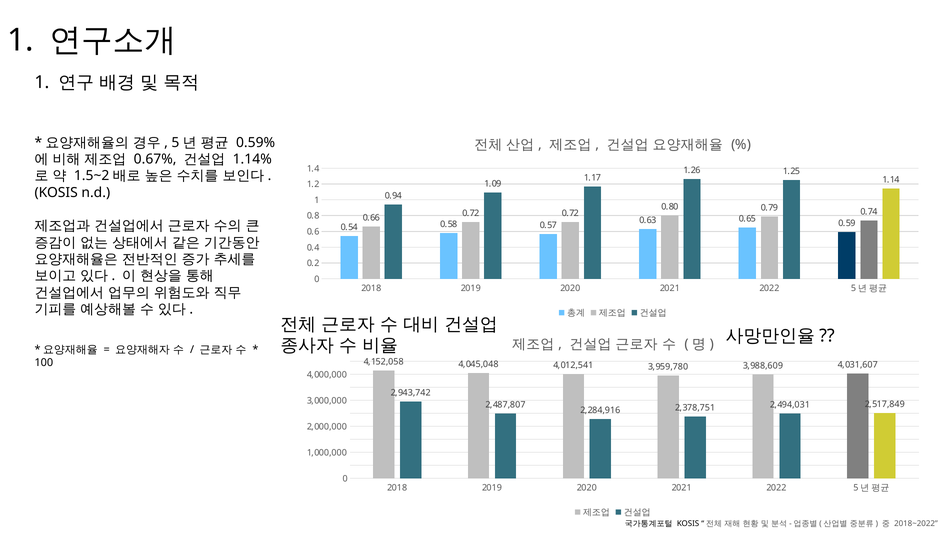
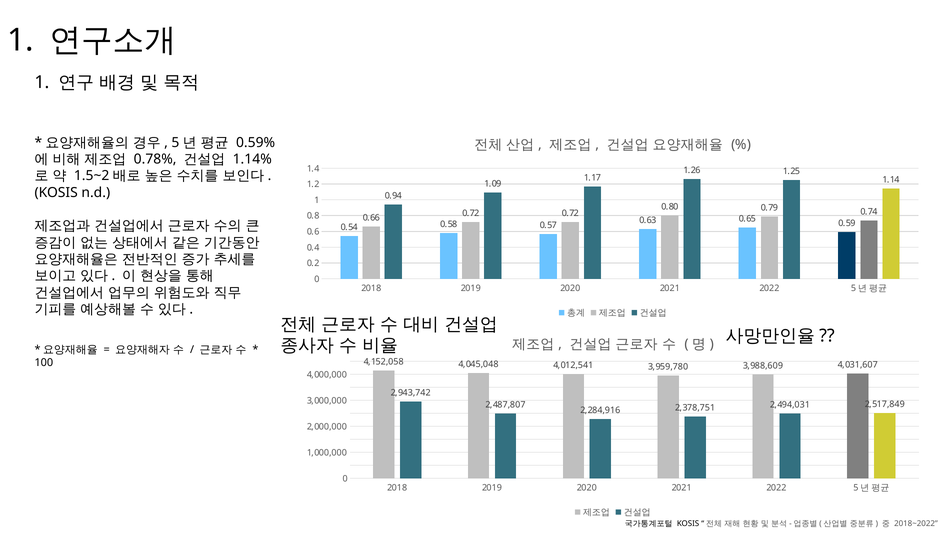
0.67%: 0.67% -> 0.78% (155, 159)
